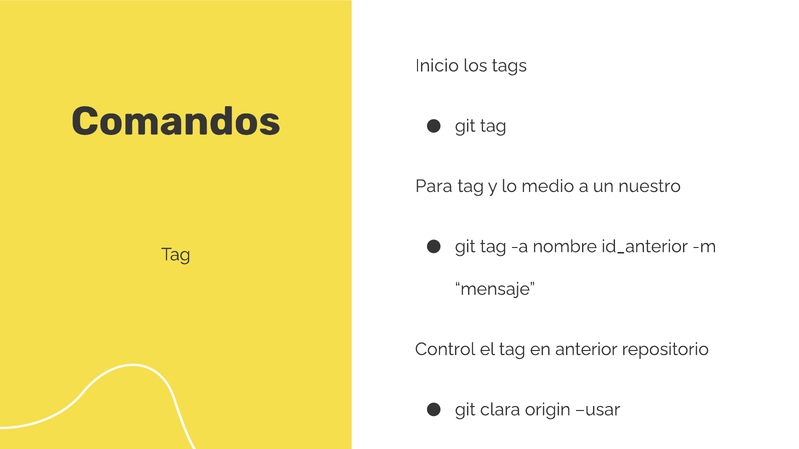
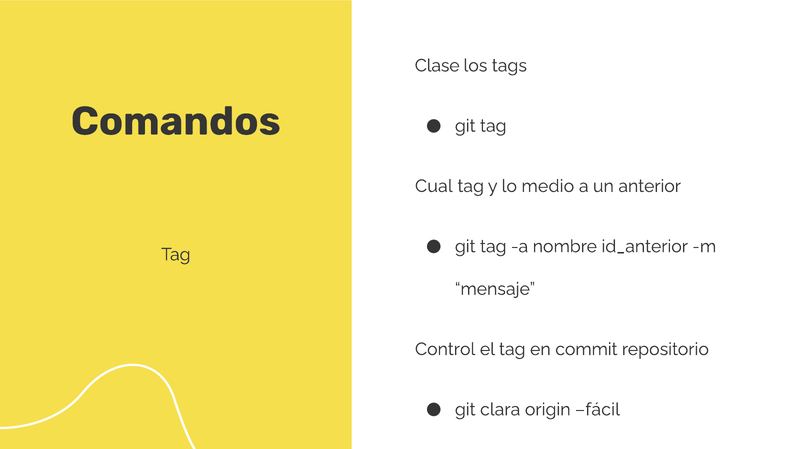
Inicio: Inicio -> Clase (437, 66)
Para: Para -> Cual (434, 186)
nuestro: nuestro -> anterior (650, 186)
anterior: anterior -> commit (586, 350)
usar: usar -> fácil (598, 410)
